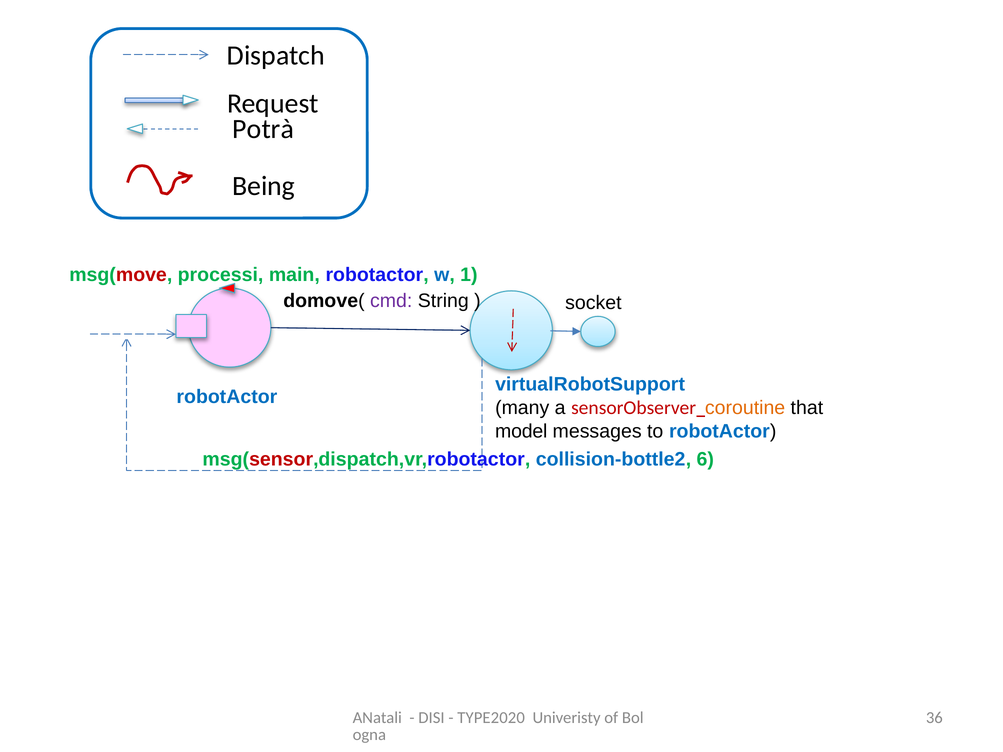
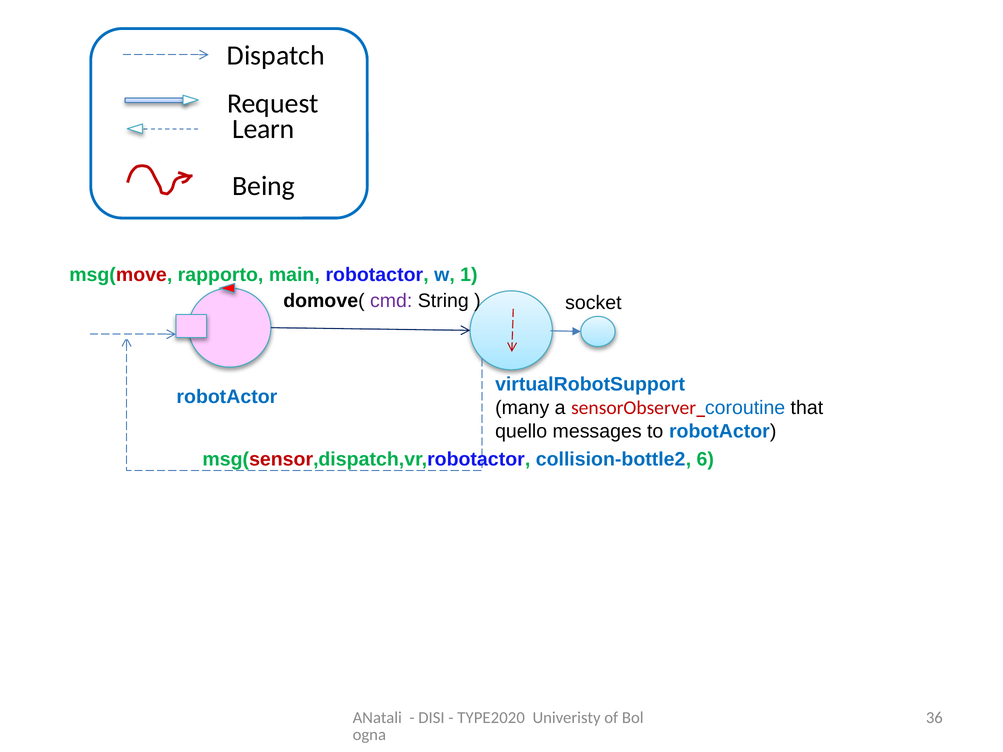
Potrà: Potrà -> Learn (263, 129)
processi: processi -> rapporto (221, 275)
coroutine colour: orange -> blue (745, 408)
model: model -> quello (521, 431)
